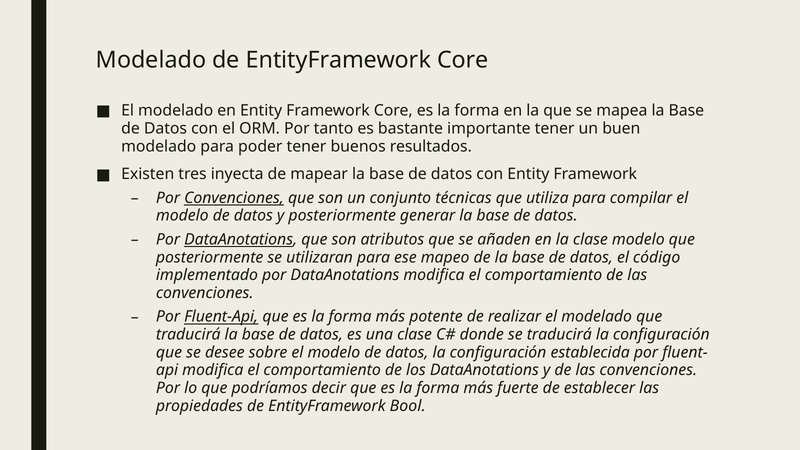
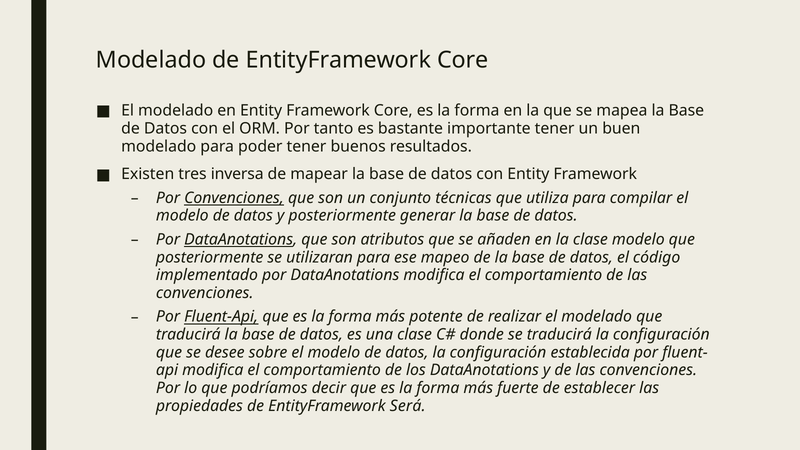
inyecta: inyecta -> inversa (237, 174)
Bool: Bool -> Será (408, 406)
